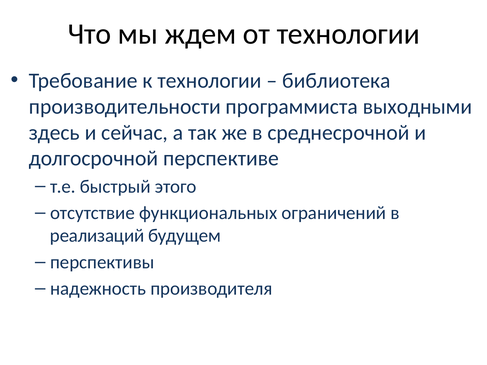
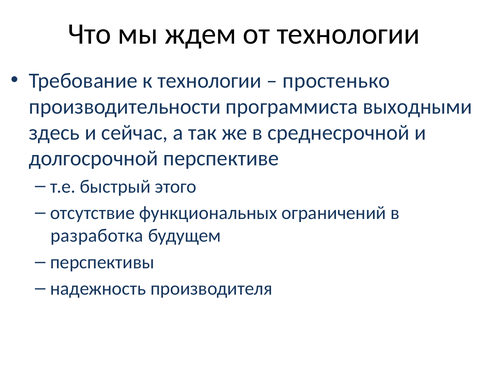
библиотека: библиотека -> простенько (336, 81)
реализаций: реализаций -> разработка (97, 236)
